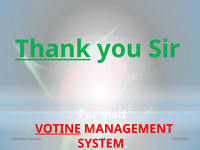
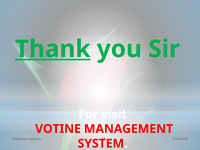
VOTINE underline: present -> none (58, 129)
